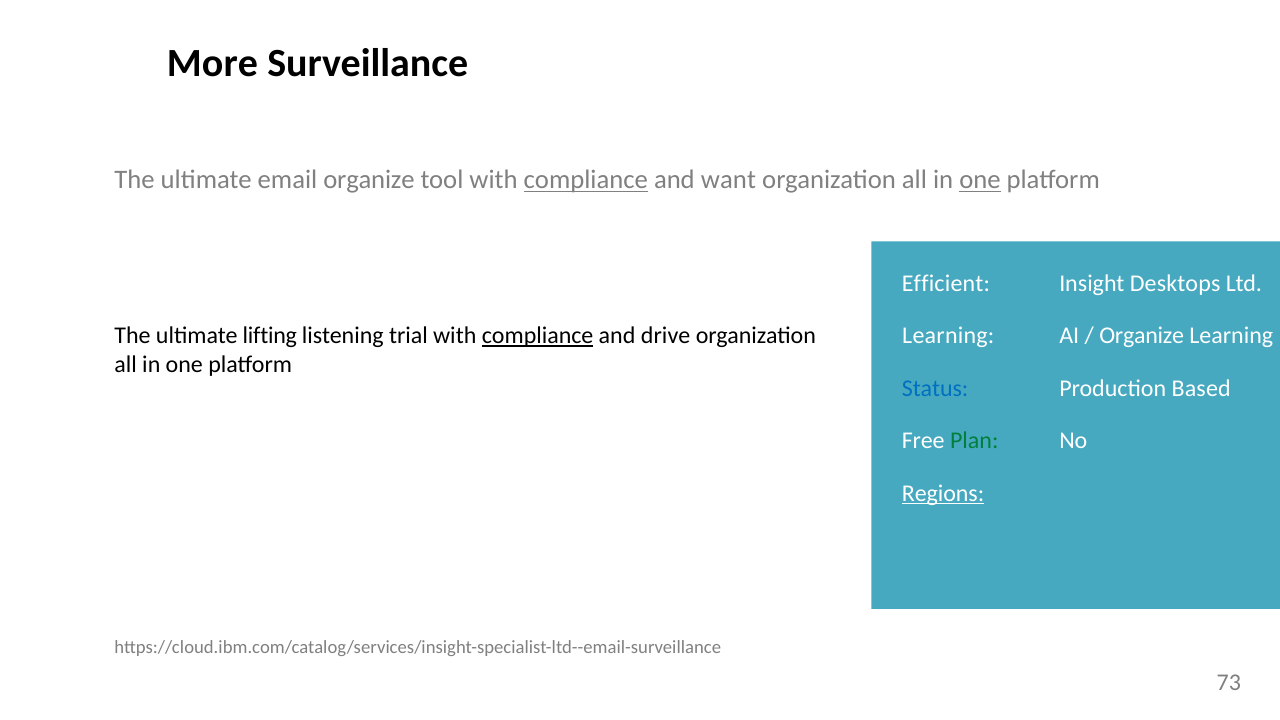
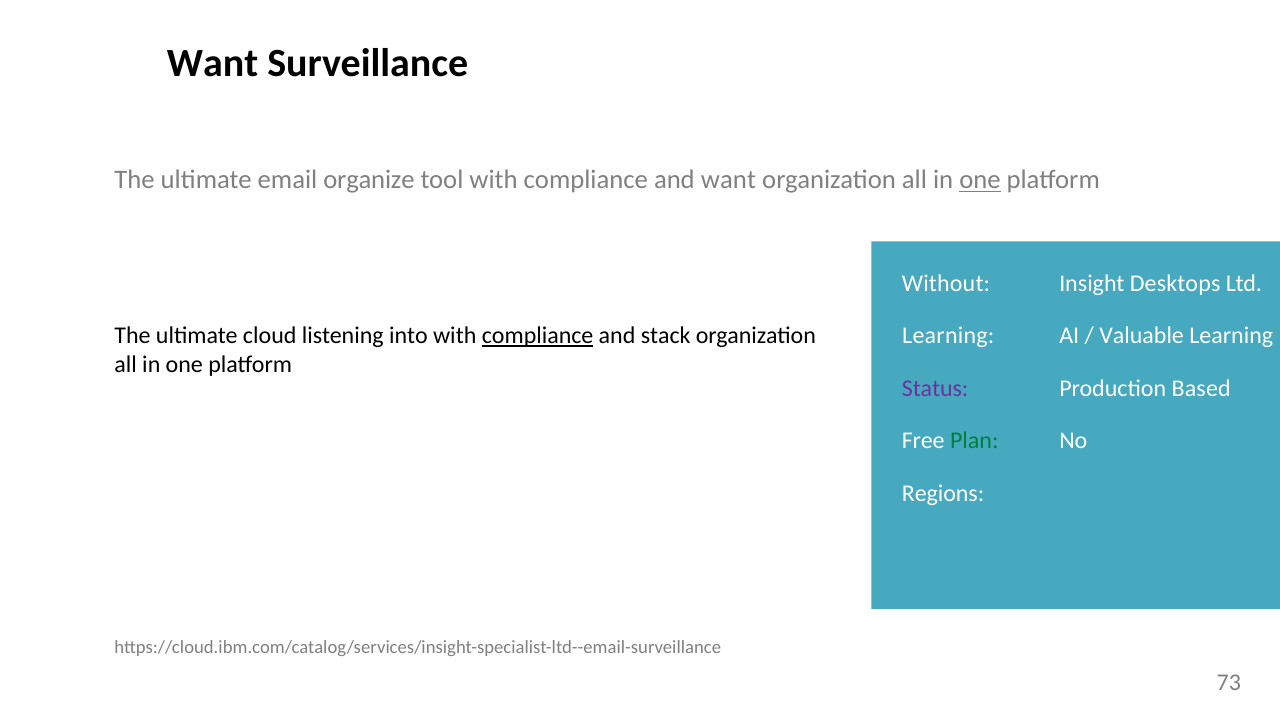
More: More -> Want (213, 63)
compliance underline: present -> none (586, 180)
Efficient: Efficient -> Without (946, 283)
lifting: lifting -> cloud (270, 336)
trial: trial -> into (408, 336)
drive: drive -> stack (666, 336)
Organize: Organize -> Valuable (1142, 336)
Status colour: blue -> purple (935, 388)
Regions underline: present -> none (943, 493)
